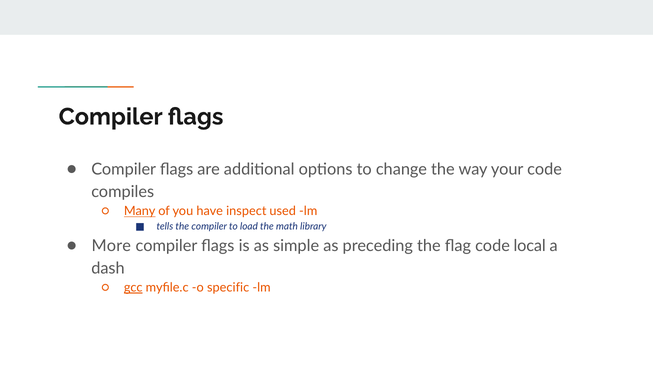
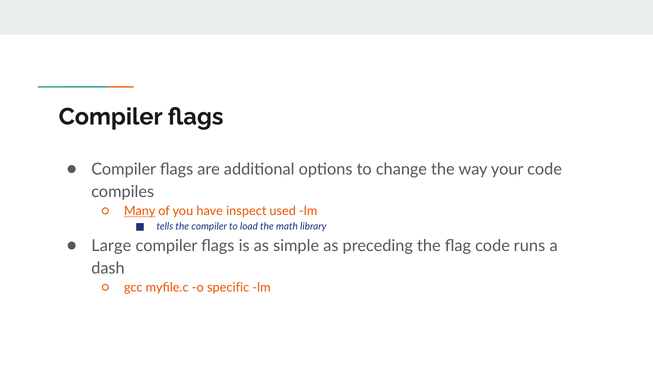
More: More -> Large (111, 245)
local: local -> runs (529, 245)
gcc underline: present -> none (133, 287)
